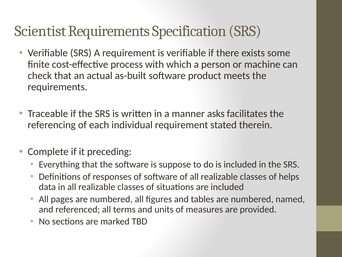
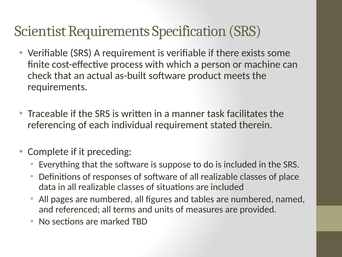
asks: asks -> task (216, 113)
helps: helps -> place (289, 176)
